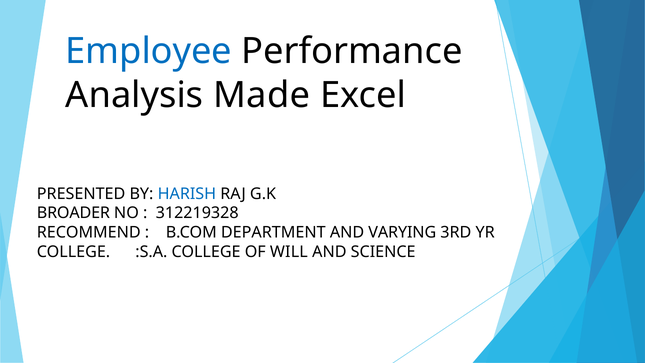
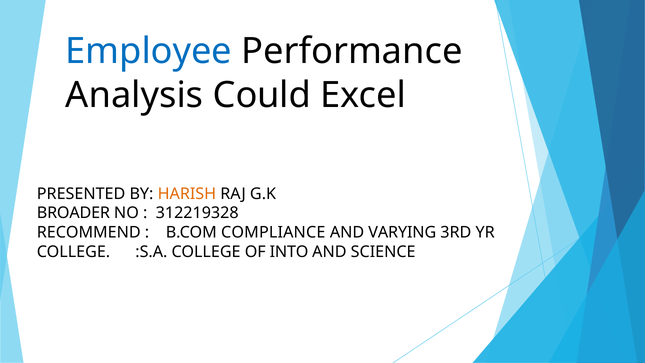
Made: Made -> Could (262, 95)
HARISH colour: blue -> orange (187, 194)
DEPARTMENT: DEPARTMENT -> COMPLIANCE (273, 232)
WILL: WILL -> INTO (289, 252)
